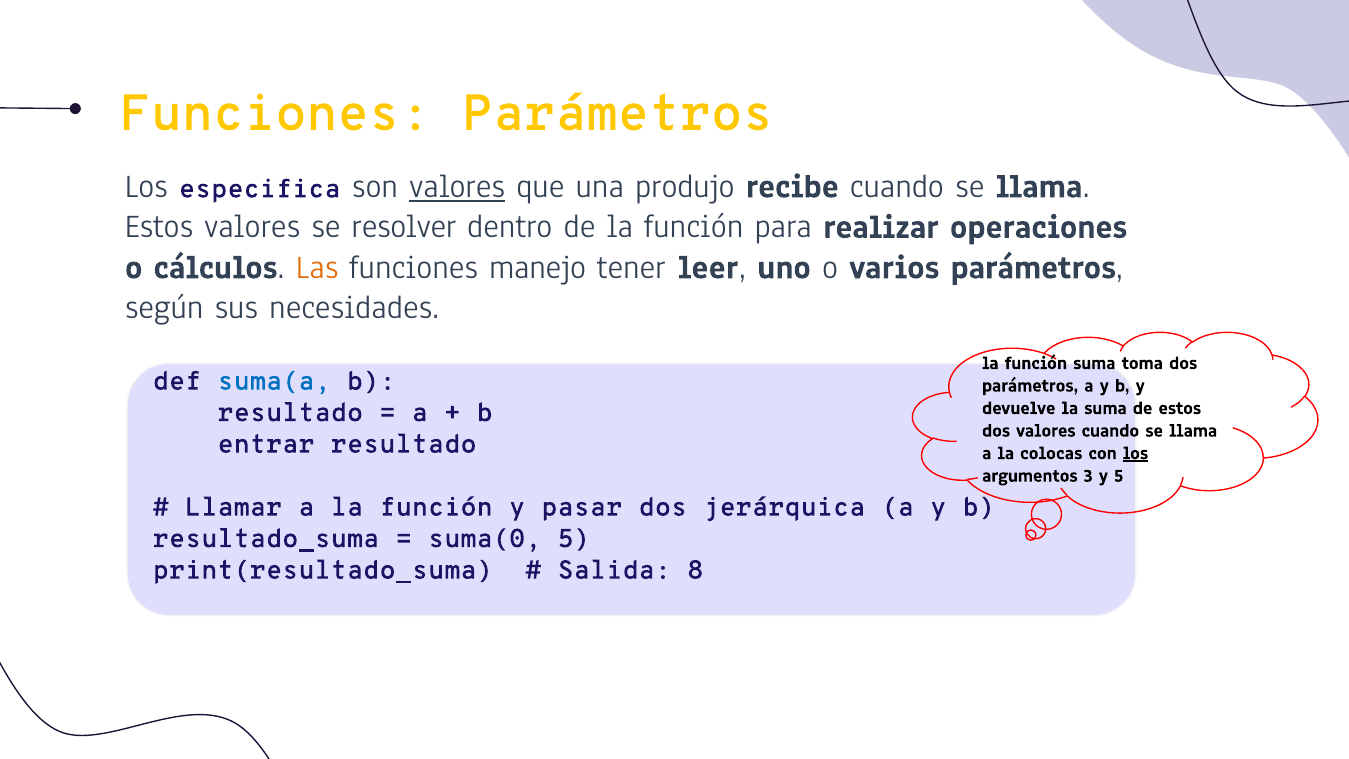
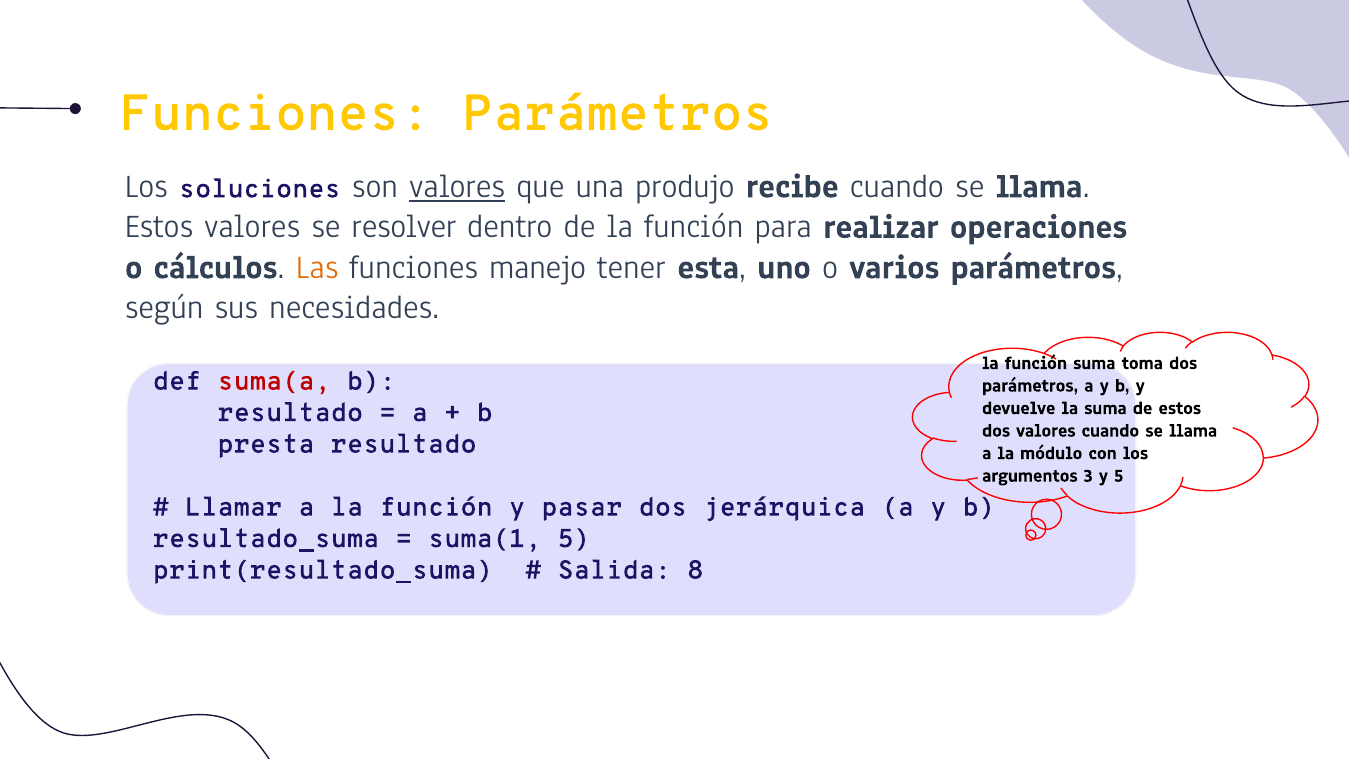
especifica: especifica -> soluciones (260, 189)
leer: leer -> esta (708, 267)
suma(a colour: blue -> red (274, 381)
entrar: entrar -> presta (266, 444)
colocas: colocas -> módulo (1051, 453)
los underline: present -> none (1135, 453)
suma(0: suma(0 -> suma(1 (485, 538)
